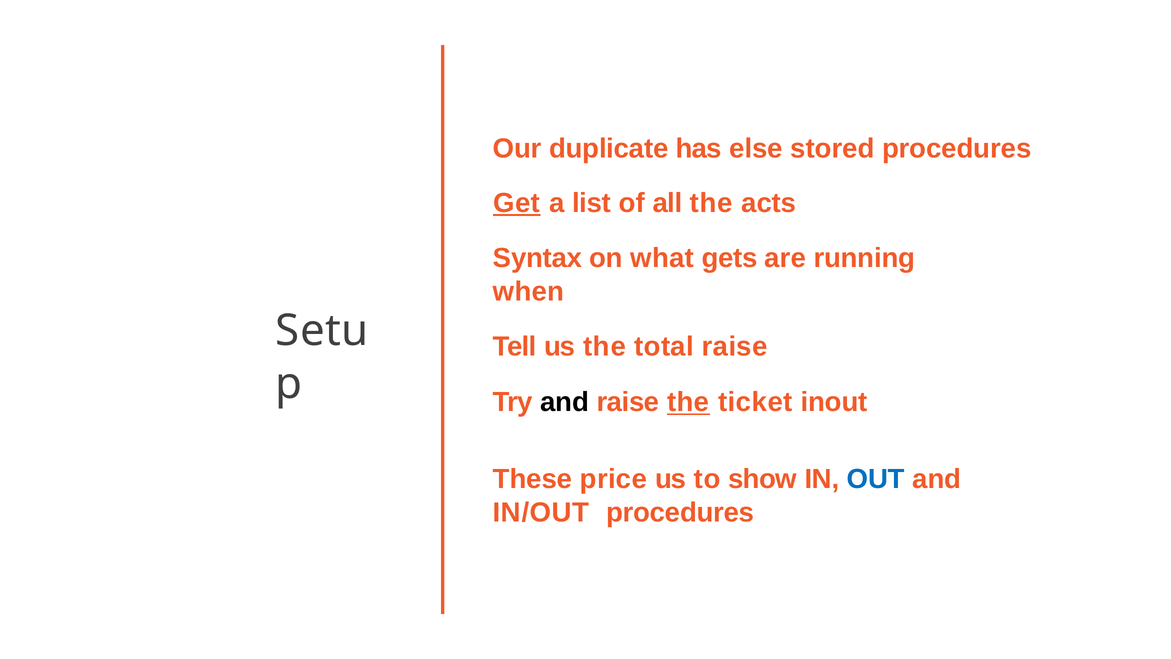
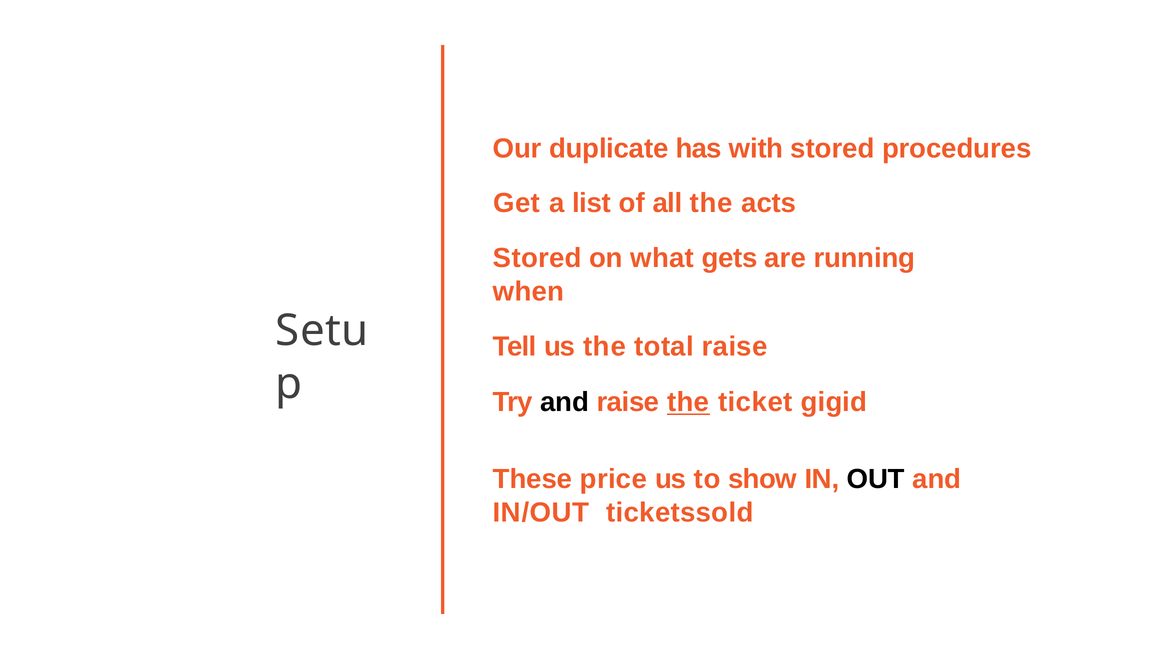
else: else -> with (756, 149)
Get underline: present -> none (517, 203)
Syntax: Syntax -> Stored (537, 258)
inout: inout -> gigid (834, 402)
OUT colour: blue -> black (876, 479)
IN/OUT procedures: procedures -> ticketssold (680, 512)
